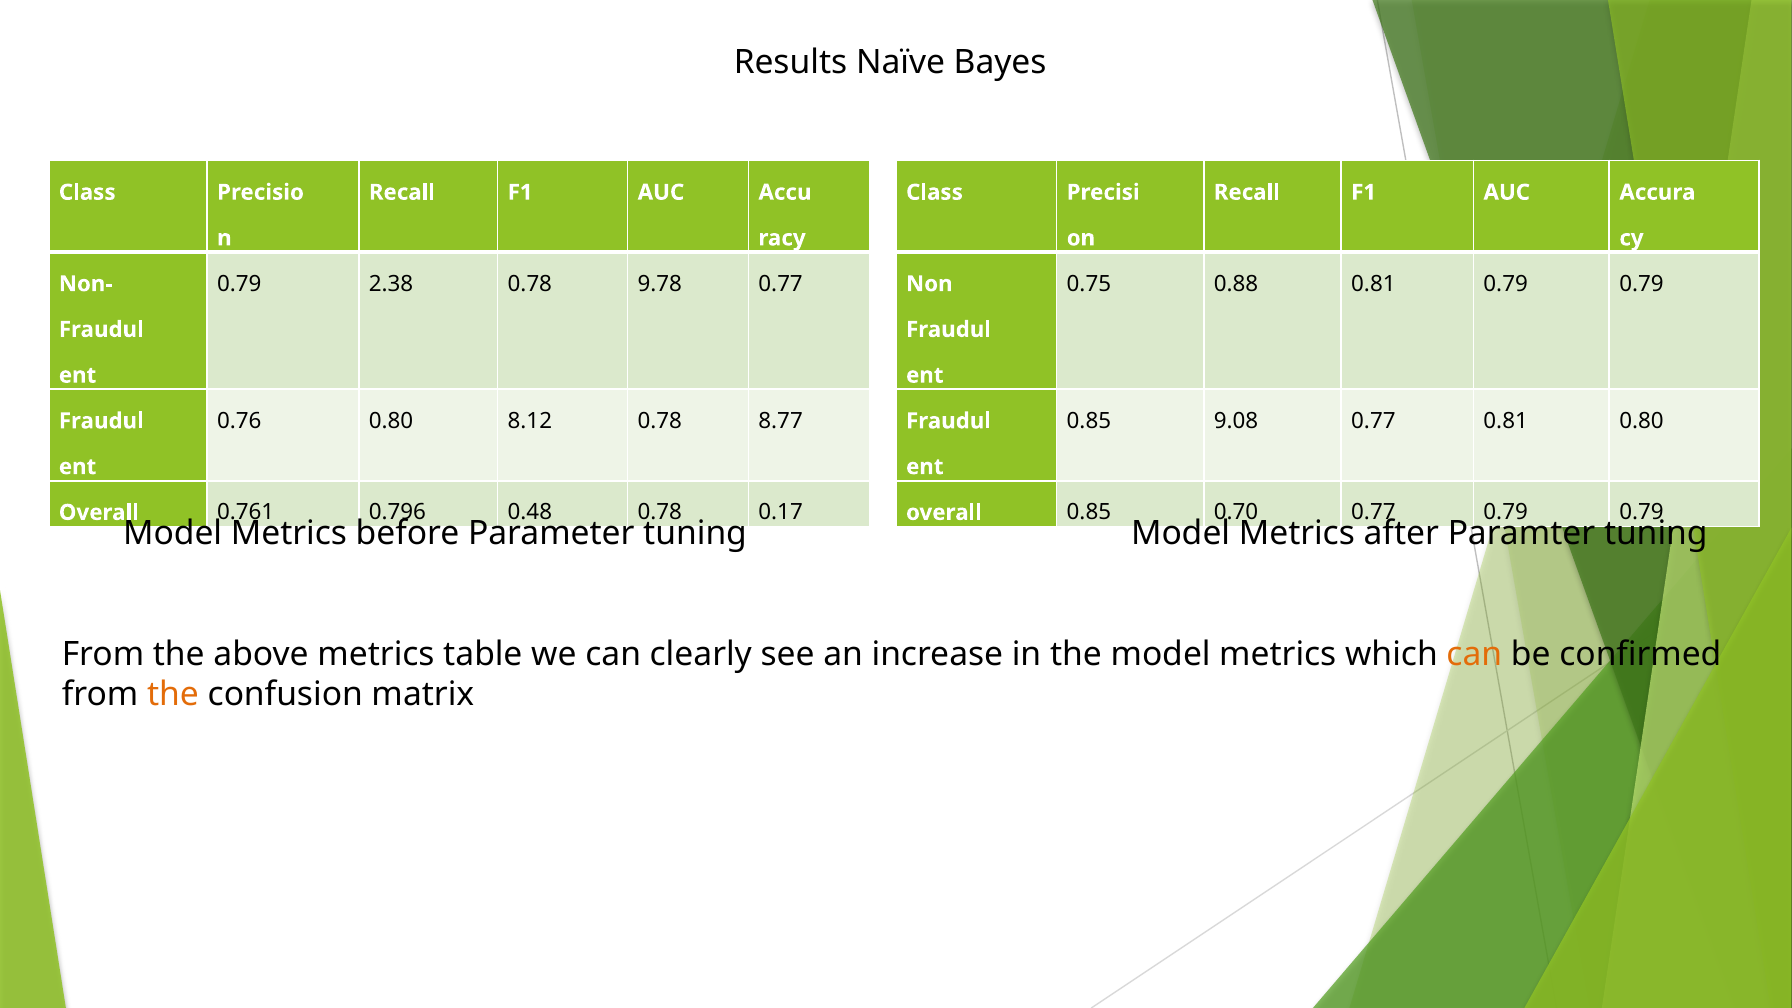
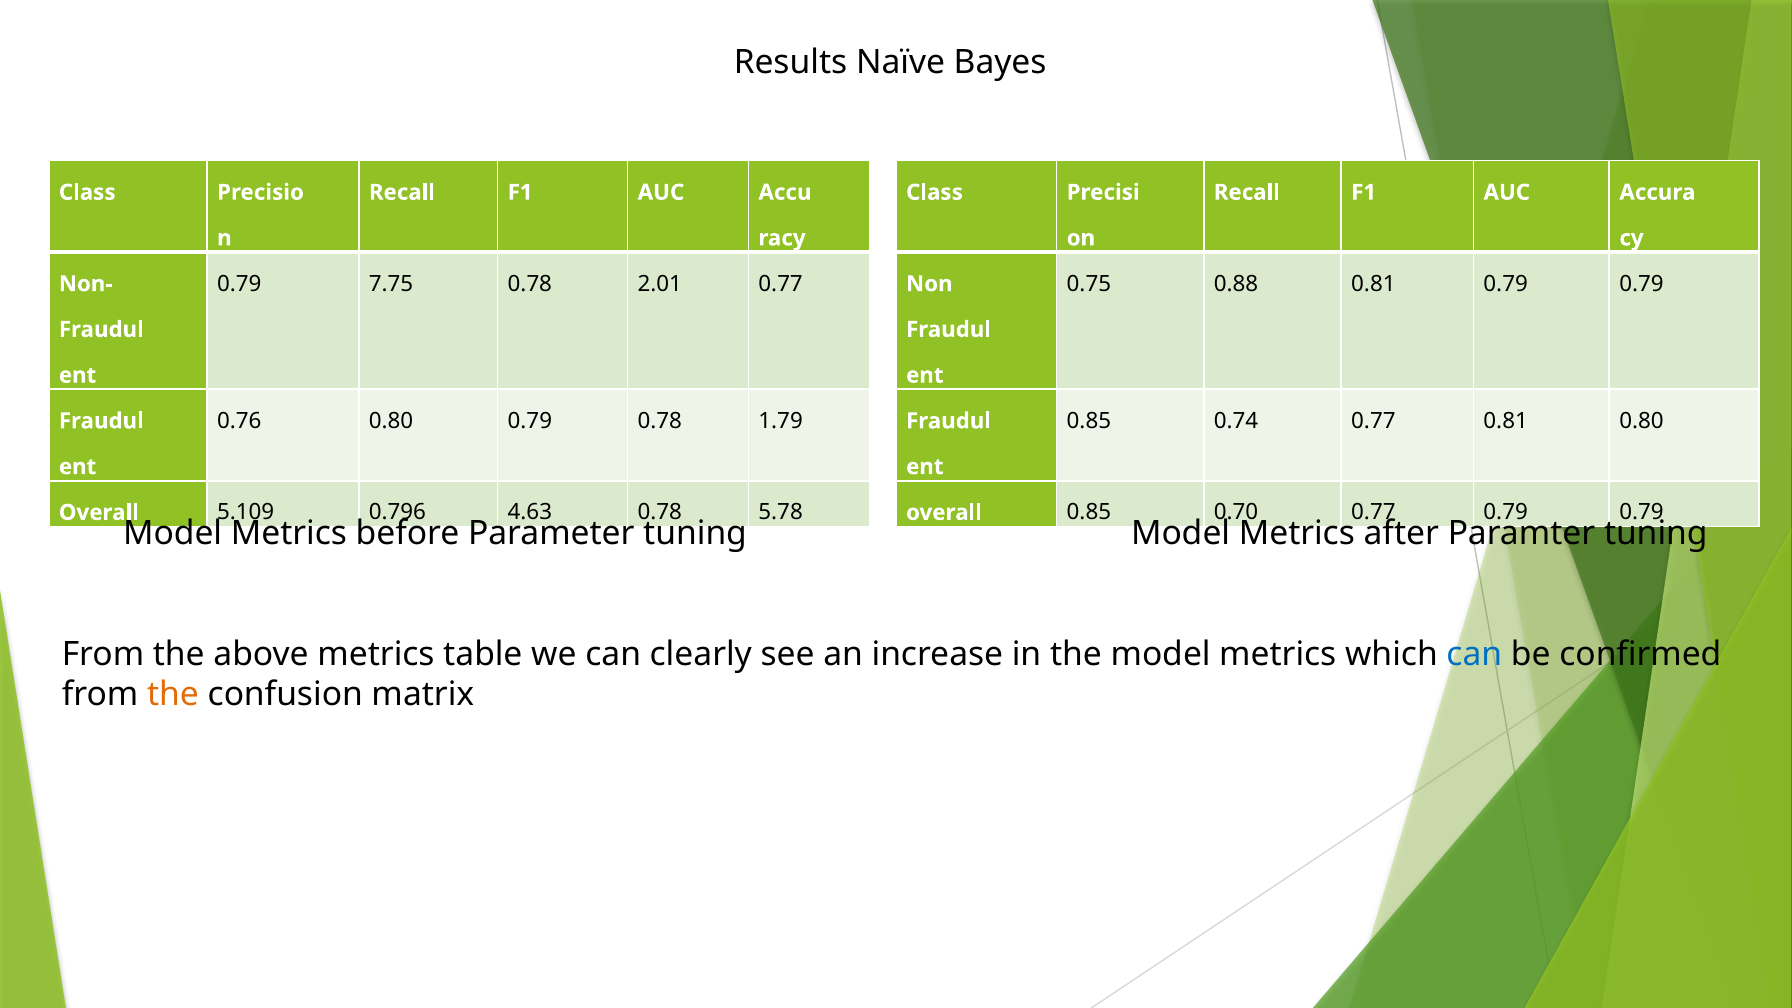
2.38: 2.38 -> 7.75 (391, 284)
9.78: 9.78 -> 2.01 (660, 284)
0.80 8.12: 8.12 -> 0.79 (530, 421)
8.77: 8.77 -> 1.79 (781, 421)
9.08: 9.08 -> 0.74 (1236, 421)
0.761: 0.761 -> 5.109 (246, 513)
0.48: 0.48 -> 4.63 (530, 513)
0.17: 0.17 -> 5.78 (781, 513)
can colour: orange -> blue (1474, 654)
